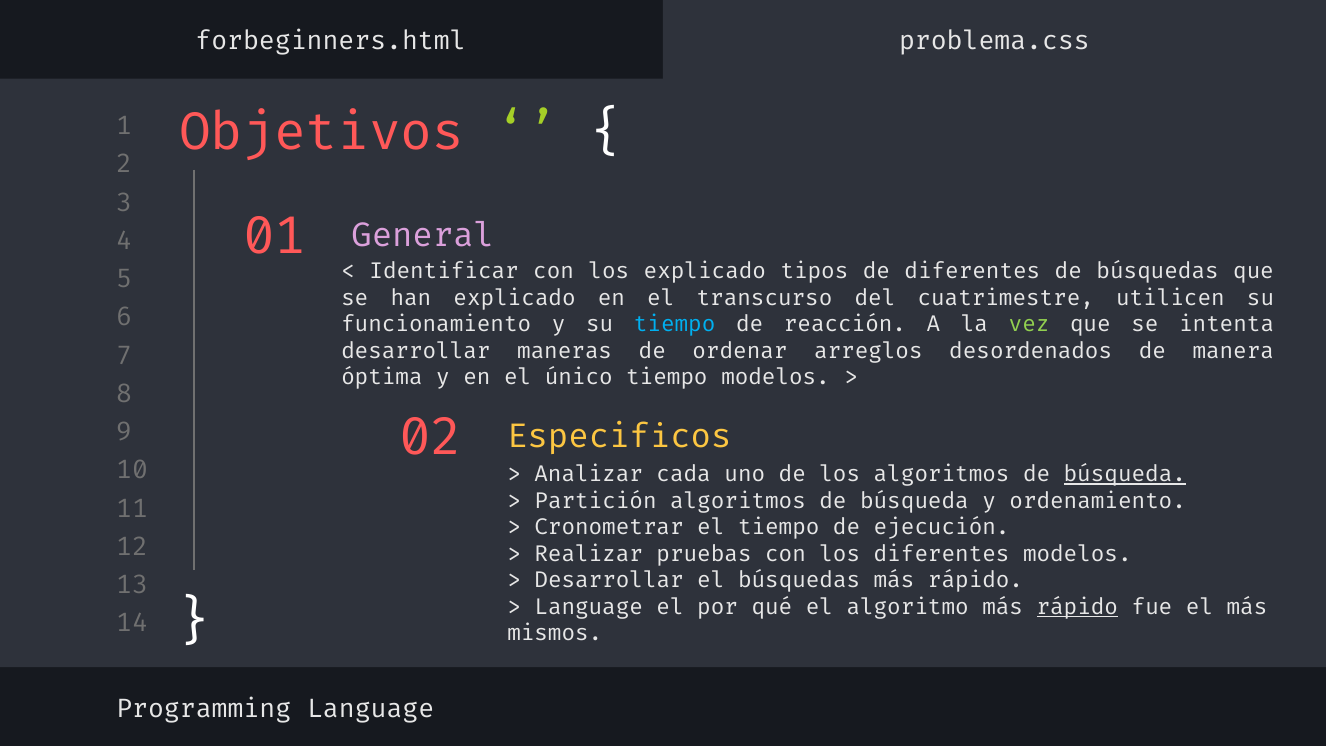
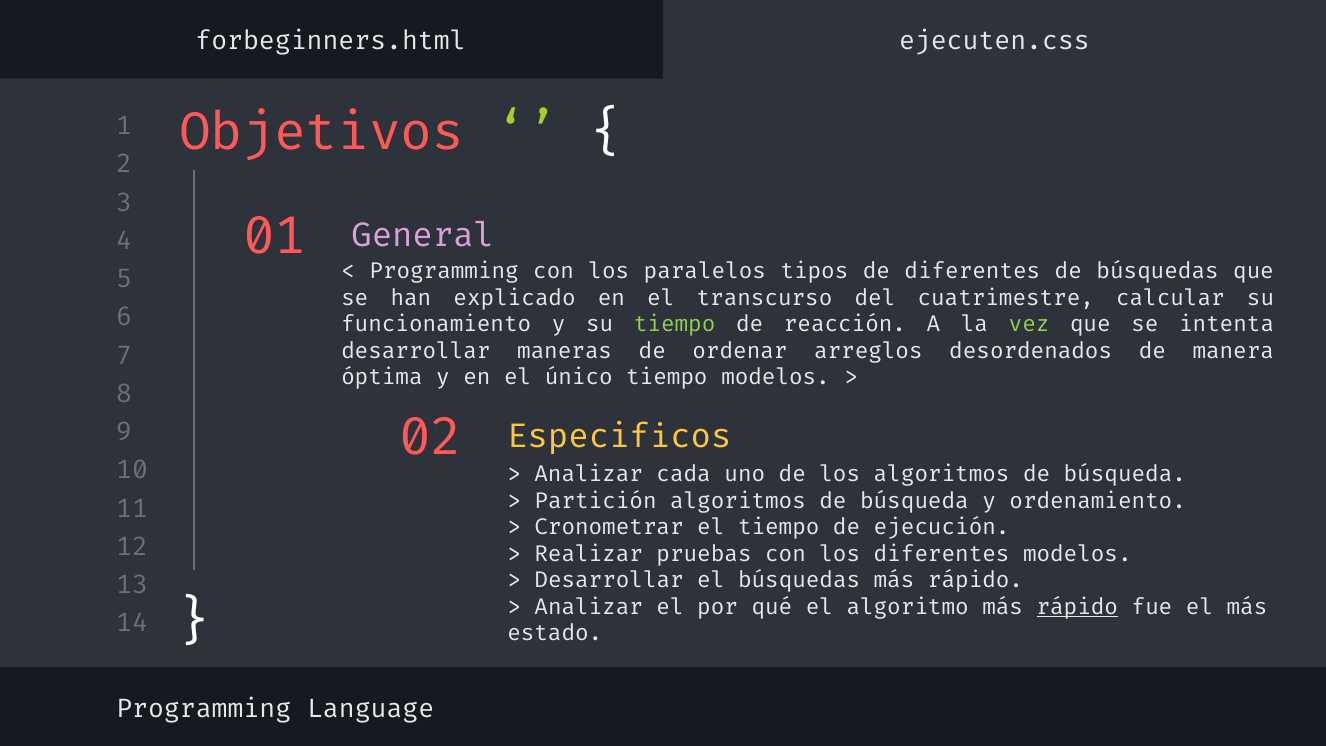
problema.css: problema.css -> ejecuten.css (994, 41)
Identificar: Identificar -> Programming (444, 271)
los explicado: explicado -> paralelos (705, 271)
utilicen: utilicen -> calcular (1170, 298)
tiempo colour: light blue -> light green (675, 324)
búsqueda underline: present -> none (1125, 474)
Language: Language -> Analizar (589, 607)
mismos: mismos -> estado (555, 634)
